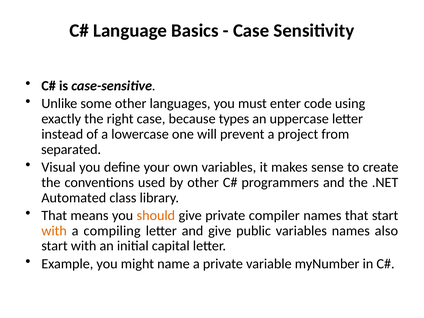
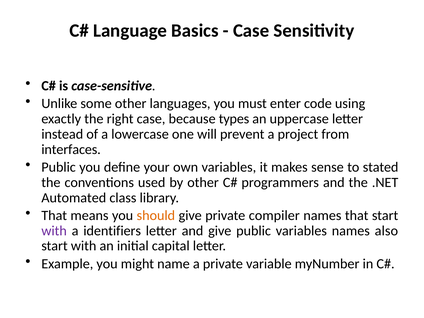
separated: separated -> interfaces (71, 149)
Visual: Visual -> Public (59, 167)
create: create -> stated (381, 167)
with colour: orange -> purple (54, 231)
compiling: compiling -> identifiers (112, 231)
